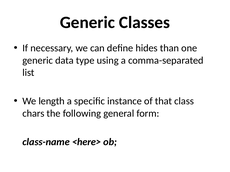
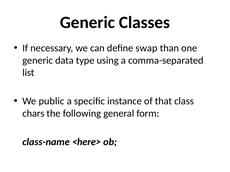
hides: hides -> swap (147, 48)
length: length -> public (51, 101)
